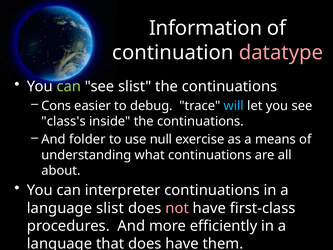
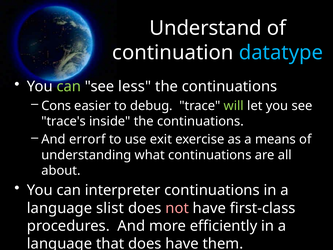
Information: Information -> Understand (206, 28)
datatype colour: pink -> light blue (281, 52)
see slist: slist -> less (135, 87)
will colour: light blue -> light green (234, 106)
class's: class's -> trace's (64, 121)
folder: folder -> errorf (87, 139)
null: null -> exit (161, 139)
